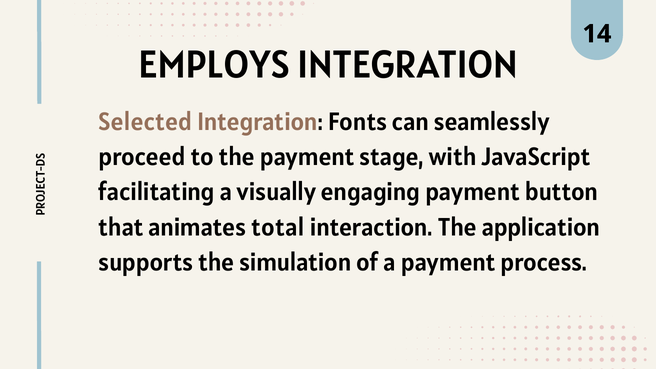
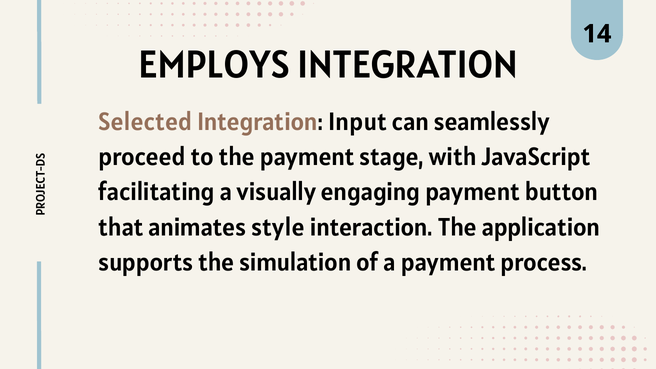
Fonts: Fonts -> Input (358, 122)
total: total -> style (278, 227)
